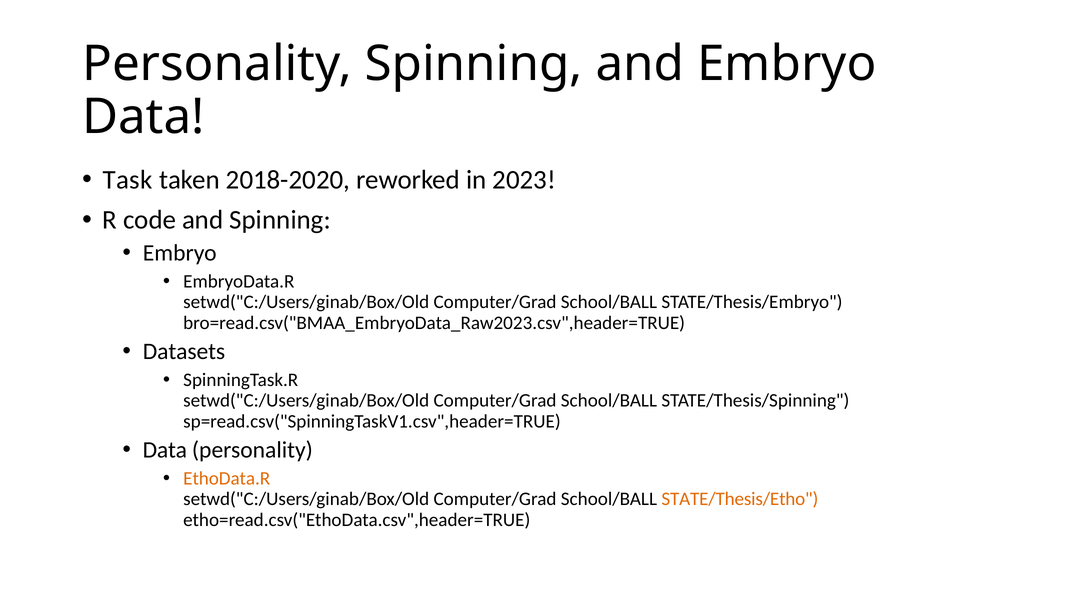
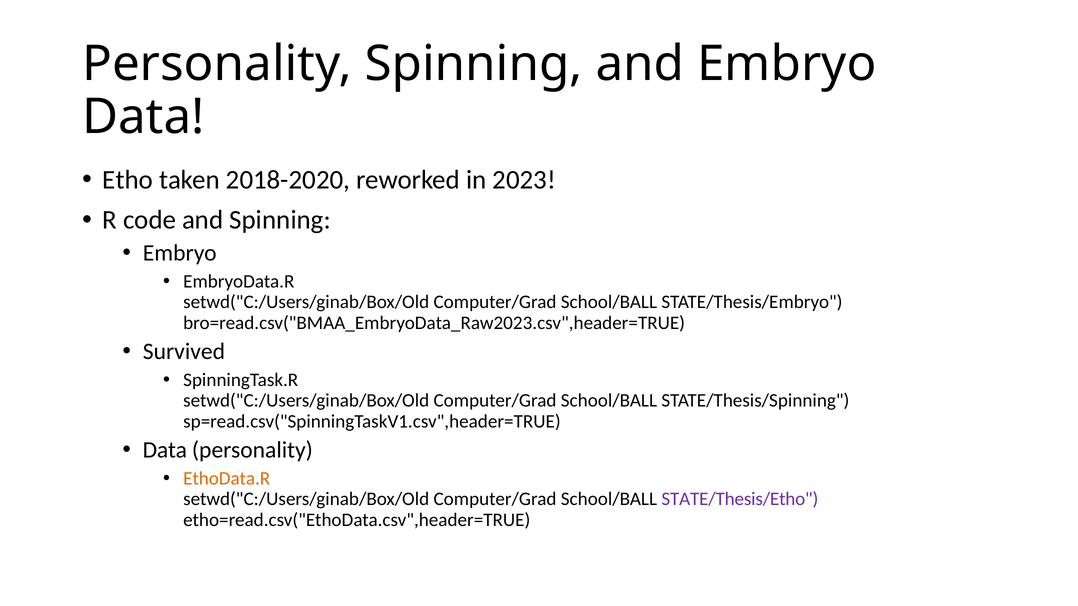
Task: Task -> Etho (128, 180)
Datasets: Datasets -> Survived (184, 352)
STATE/Thesis/Etho colour: orange -> purple (740, 499)
